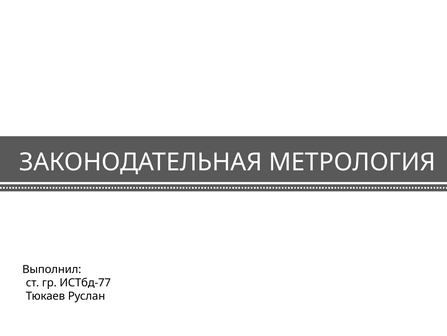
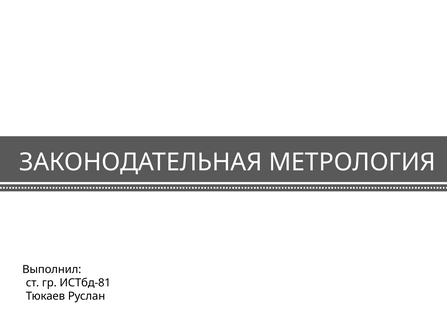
ИСТбд-77: ИСТбд-77 -> ИСТбд-81 (85, 282)
